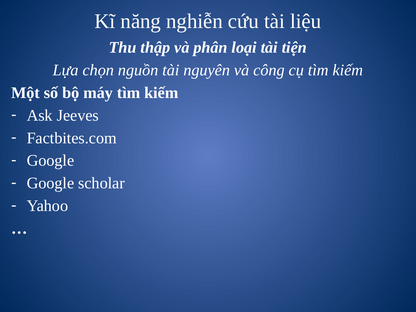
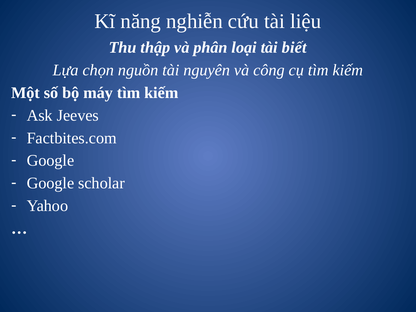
tiện: tiện -> biết (294, 48)
